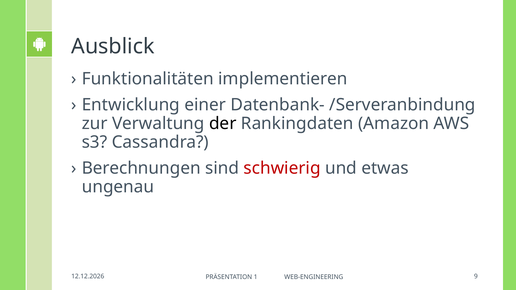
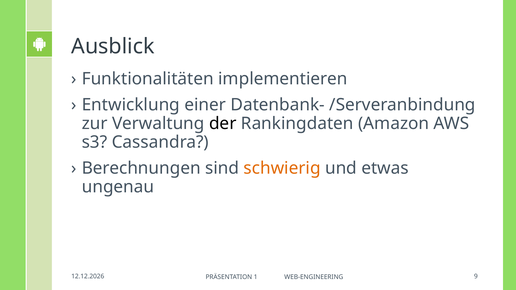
schwierig colour: red -> orange (282, 168)
